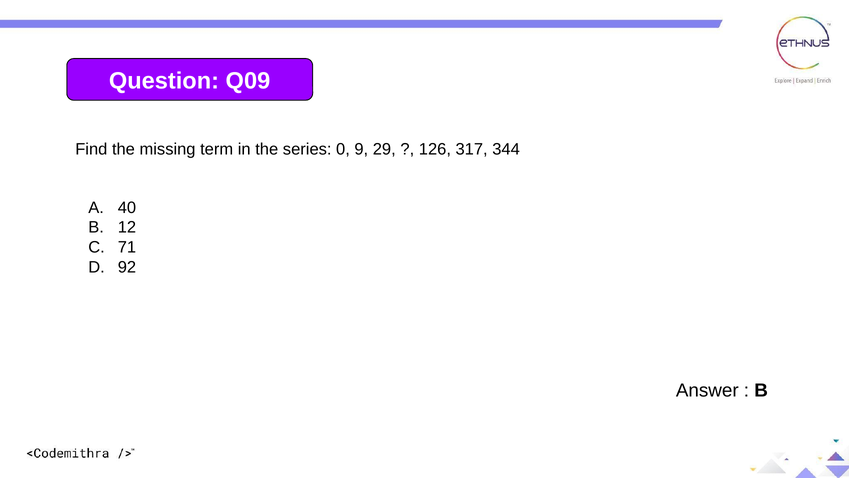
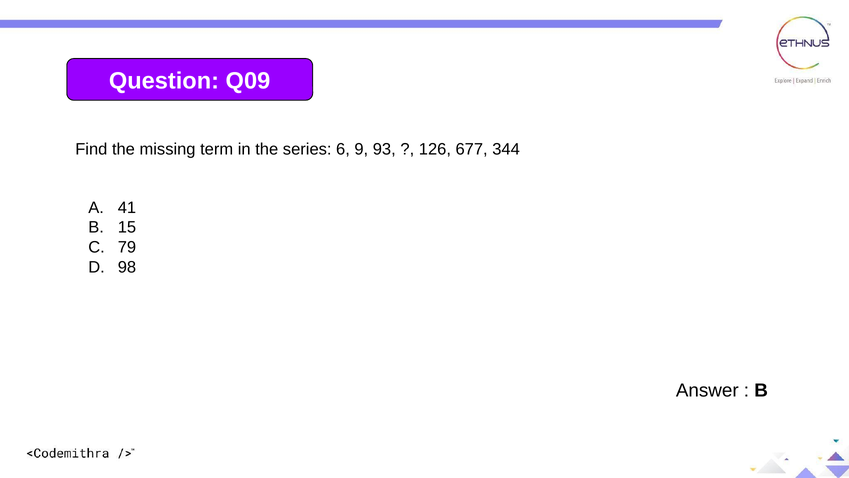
0: 0 -> 6 (343, 149)
29: 29 -> 93 (384, 149)
317: 317 -> 677 (472, 149)
40: 40 -> 41 (127, 207)
12: 12 -> 15 (127, 227)
71: 71 -> 79 (127, 247)
92: 92 -> 98 (127, 267)
